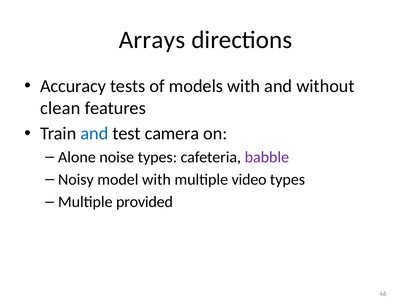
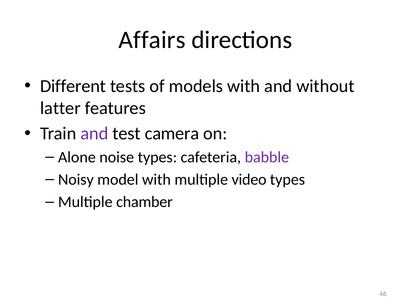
Arrays: Arrays -> Affairs (152, 40)
Accuracy: Accuracy -> Different (73, 86)
clean: clean -> latter (60, 108)
and colour: blue -> purple (94, 134)
provided: provided -> chamber (144, 202)
